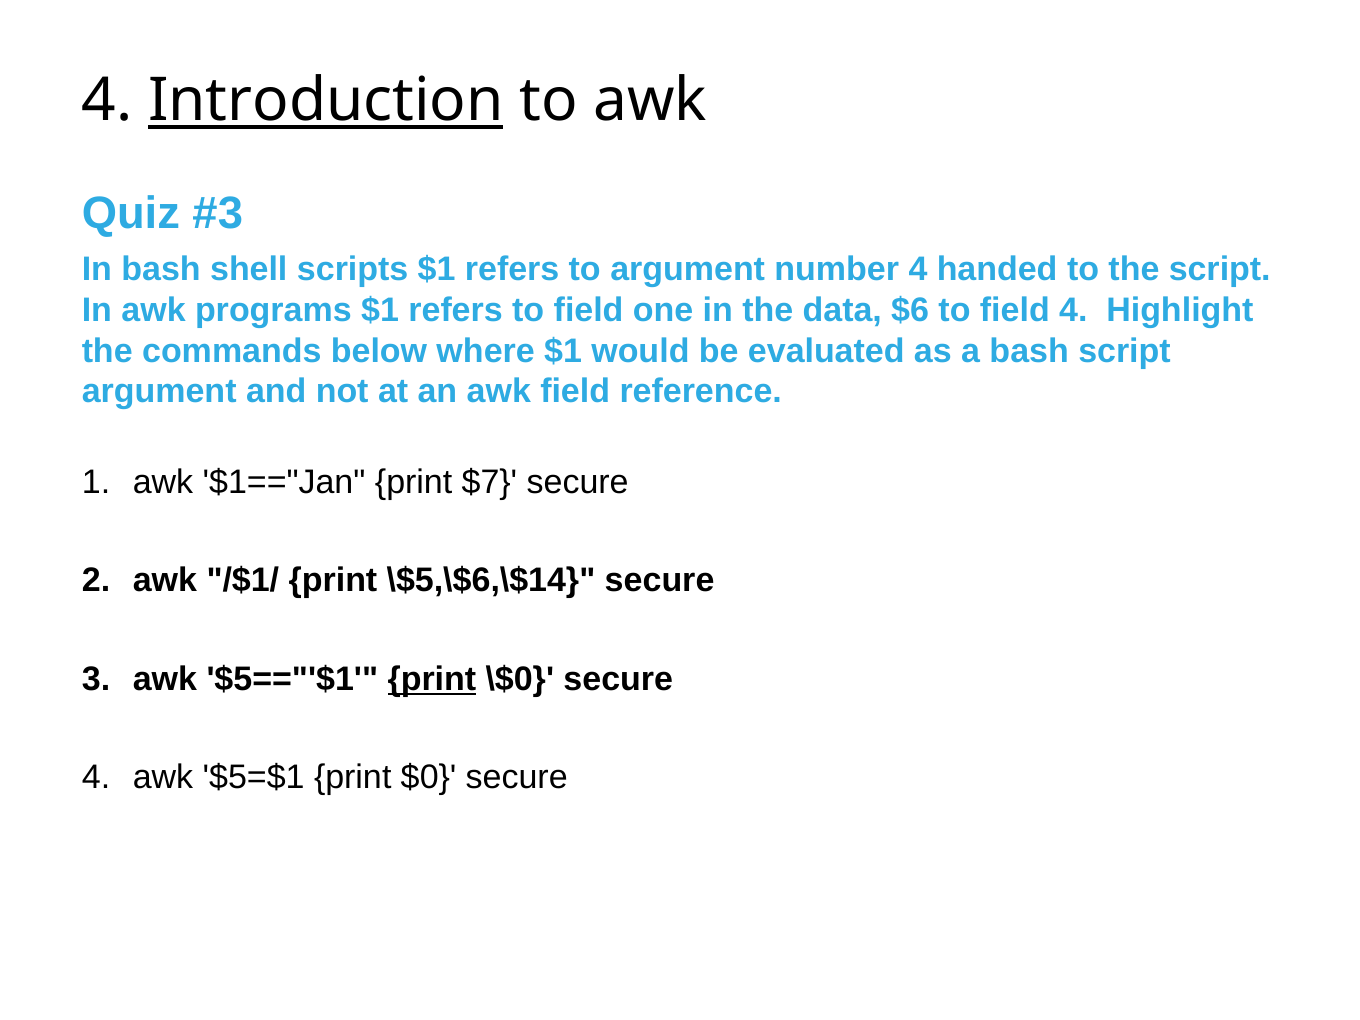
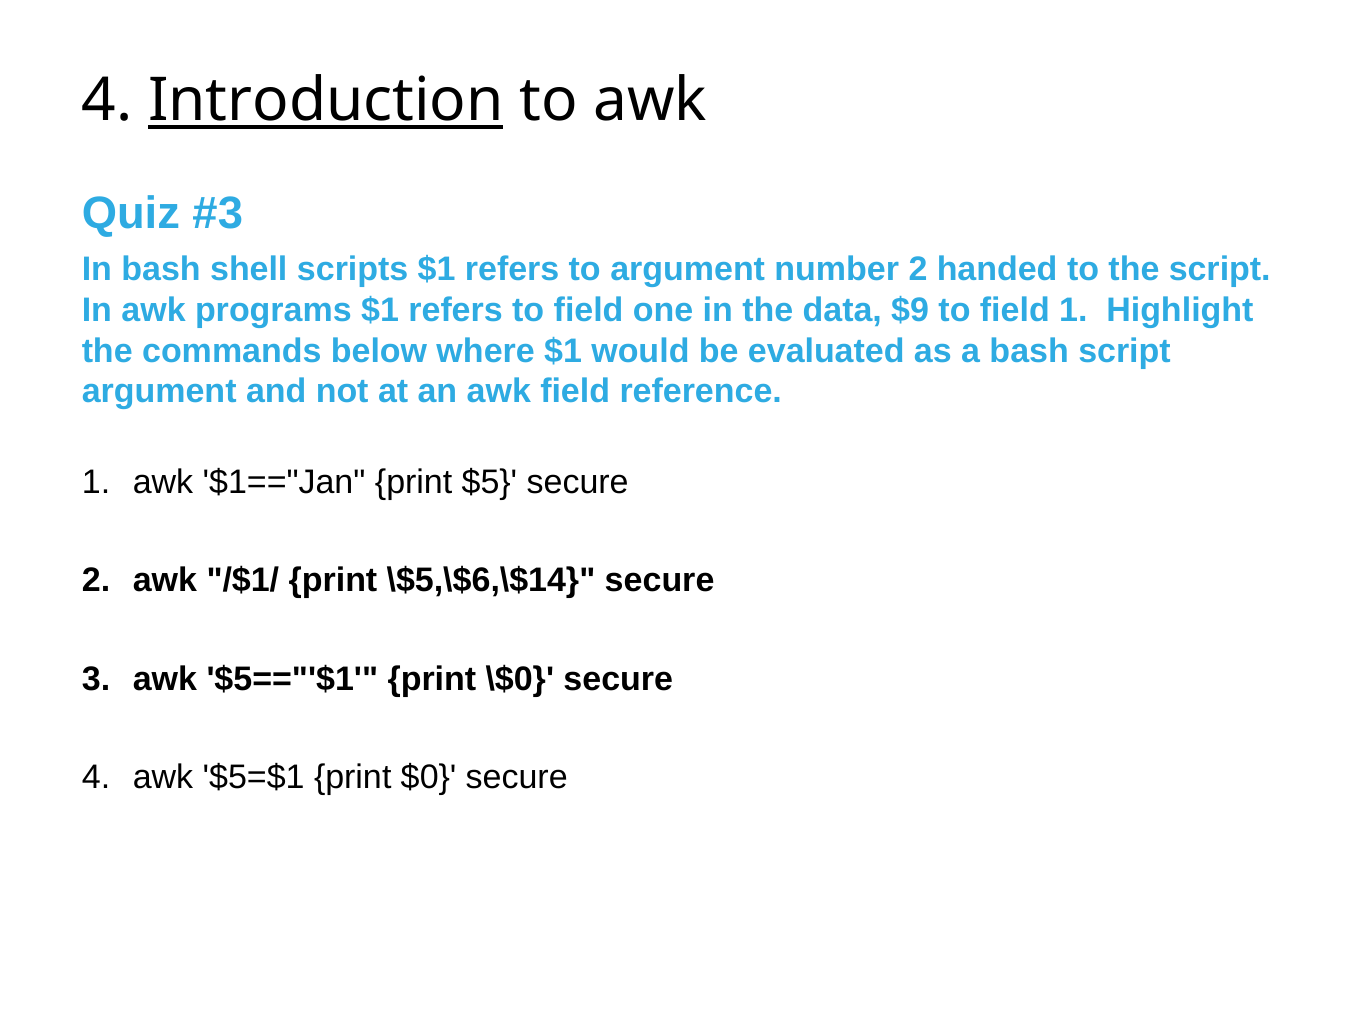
number 4: 4 -> 2 (918, 269)
$6: $6 -> $9 (910, 310)
field 4: 4 -> 1 (1073, 310)
$7: $7 -> $5 (489, 482)
print underline: present -> none (432, 679)
